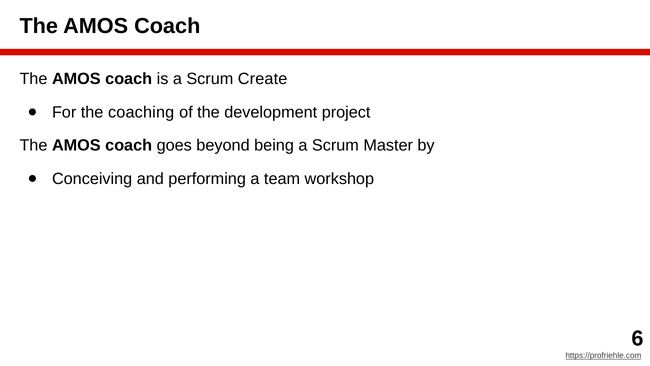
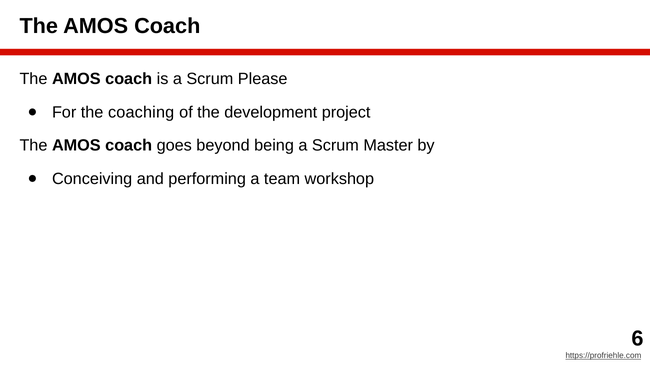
Create: Create -> Please (263, 79)
